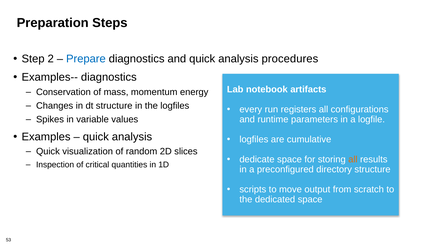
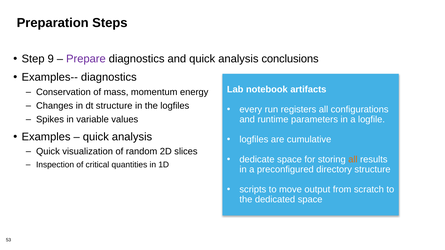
2: 2 -> 9 (51, 59)
Prepare colour: blue -> purple (86, 59)
procedures: procedures -> conclusions (290, 59)
